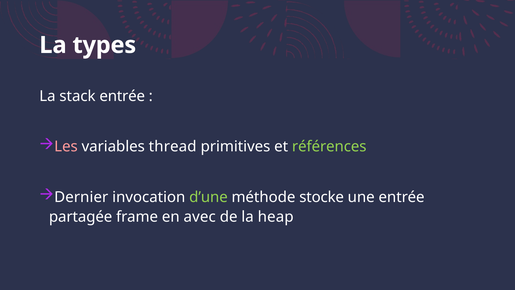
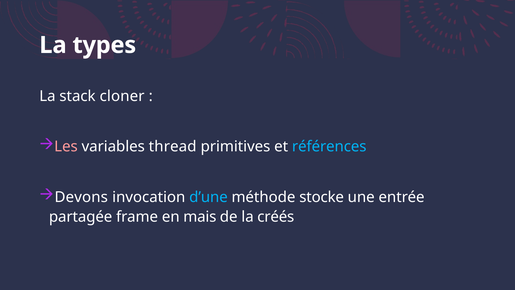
stack entrée: entrée -> cloner (122, 96)
références colour: light green -> light blue (329, 147)
Dernier: Dernier -> Devons (81, 197)
d’une colour: light green -> light blue (208, 197)
avec: avec -> mais (200, 217)
heap: heap -> créés (276, 217)
